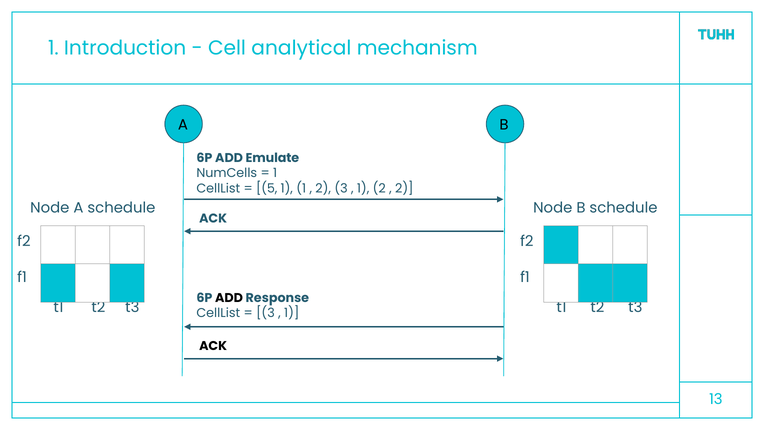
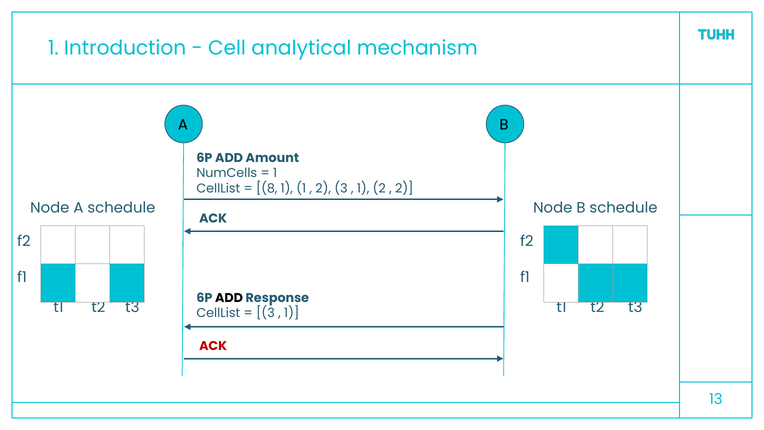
Emulate: Emulate -> Amount (272, 158)
5: 5 -> 8 (267, 188)
ACK colour: black -> red (213, 346)
